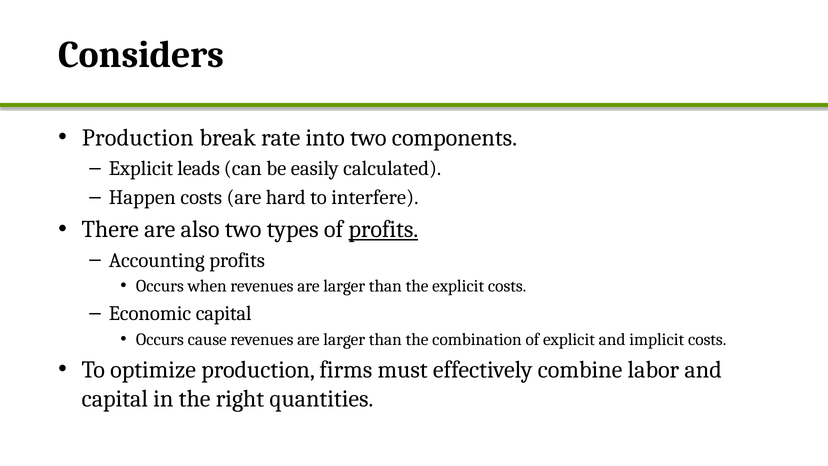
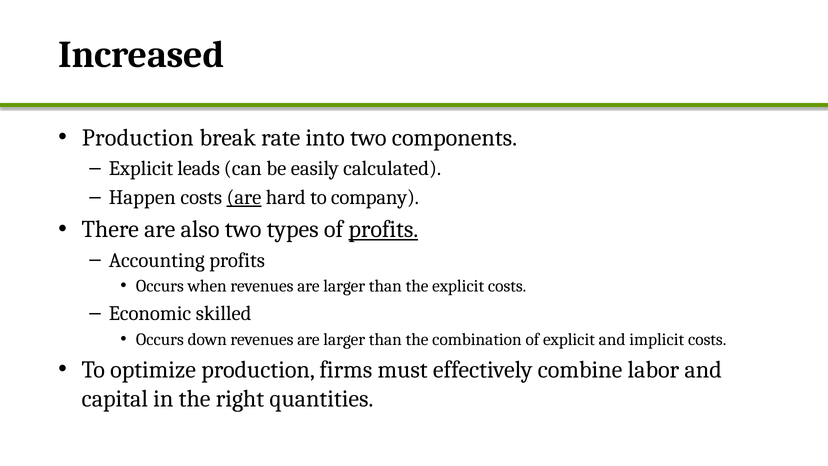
Considers: Considers -> Increased (141, 54)
are underline: none -> present (244, 197)
interfere: interfere -> company (375, 197)
Economic capital: capital -> skilled (224, 313)
cause: cause -> down (207, 339)
